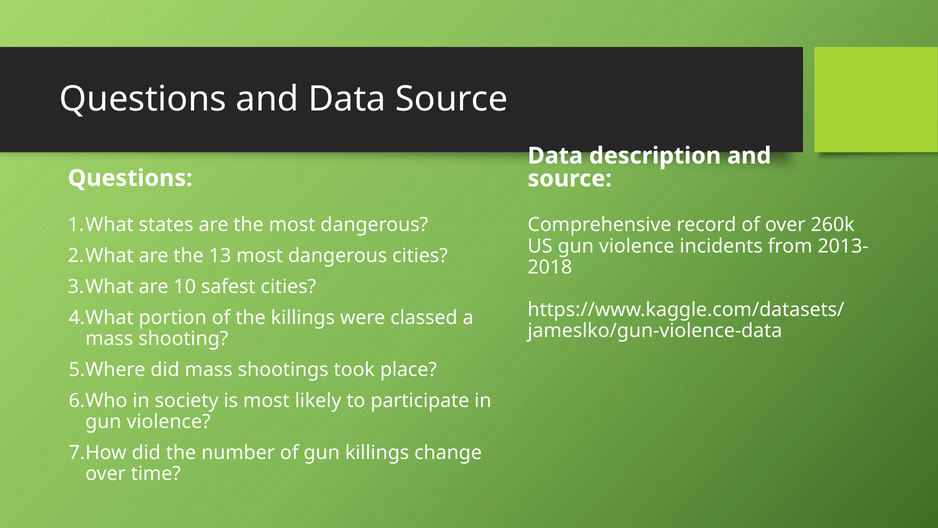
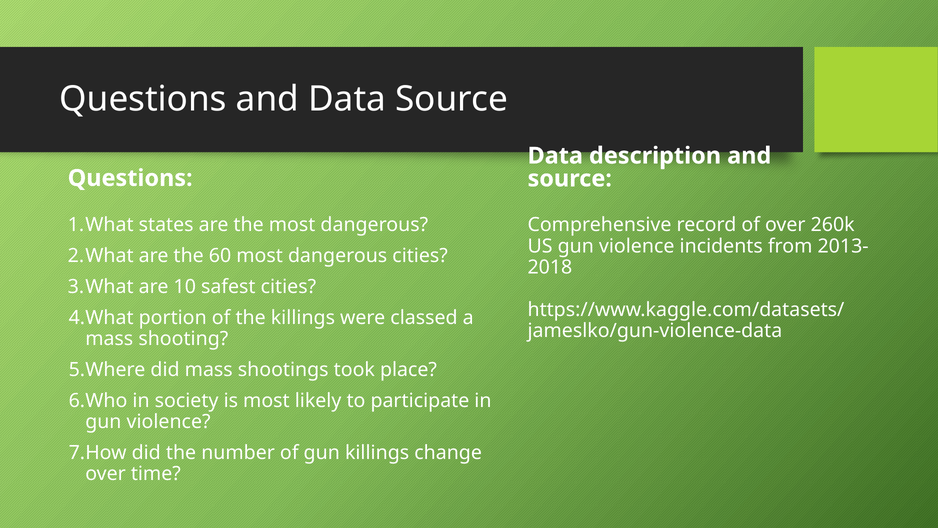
13: 13 -> 60 (220, 256)
